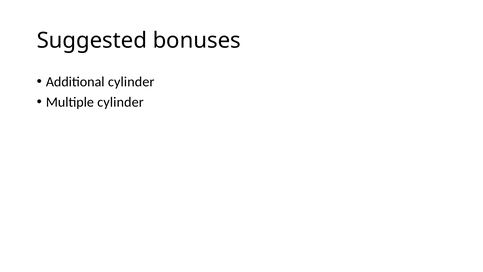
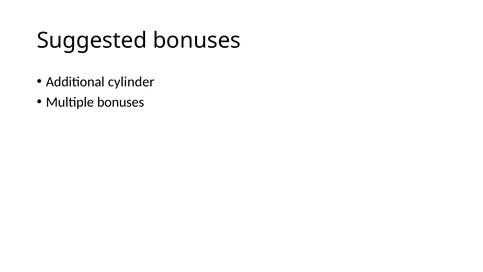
Multiple cylinder: cylinder -> bonuses (121, 102)
